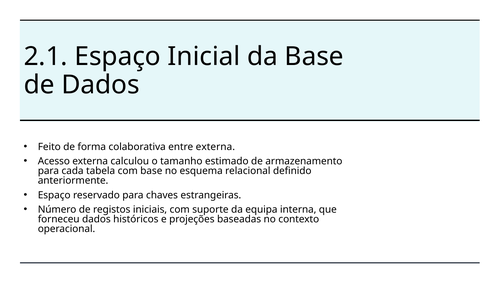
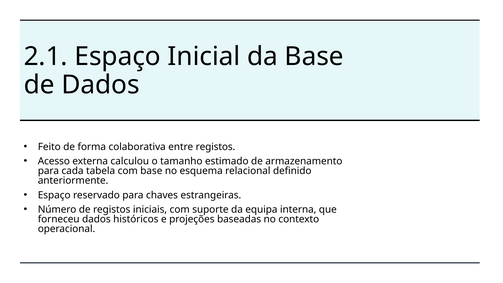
entre externa: externa -> registos (215, 147)
